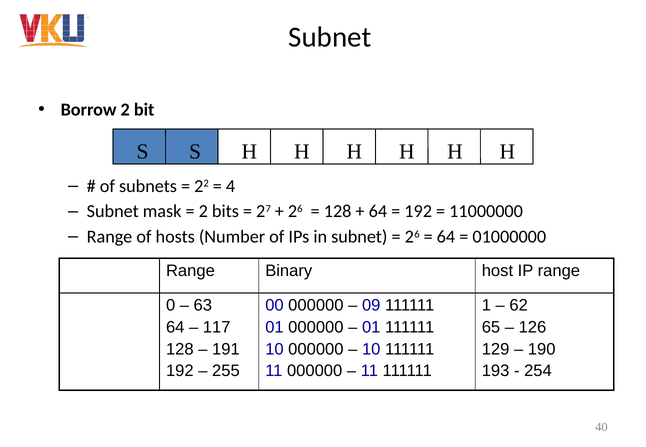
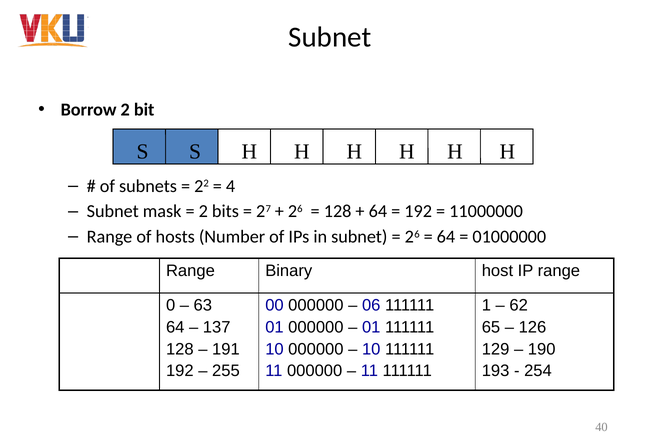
09: 09 -> 06 (371, 306)
117: 117 -> 137 (217, 327)
